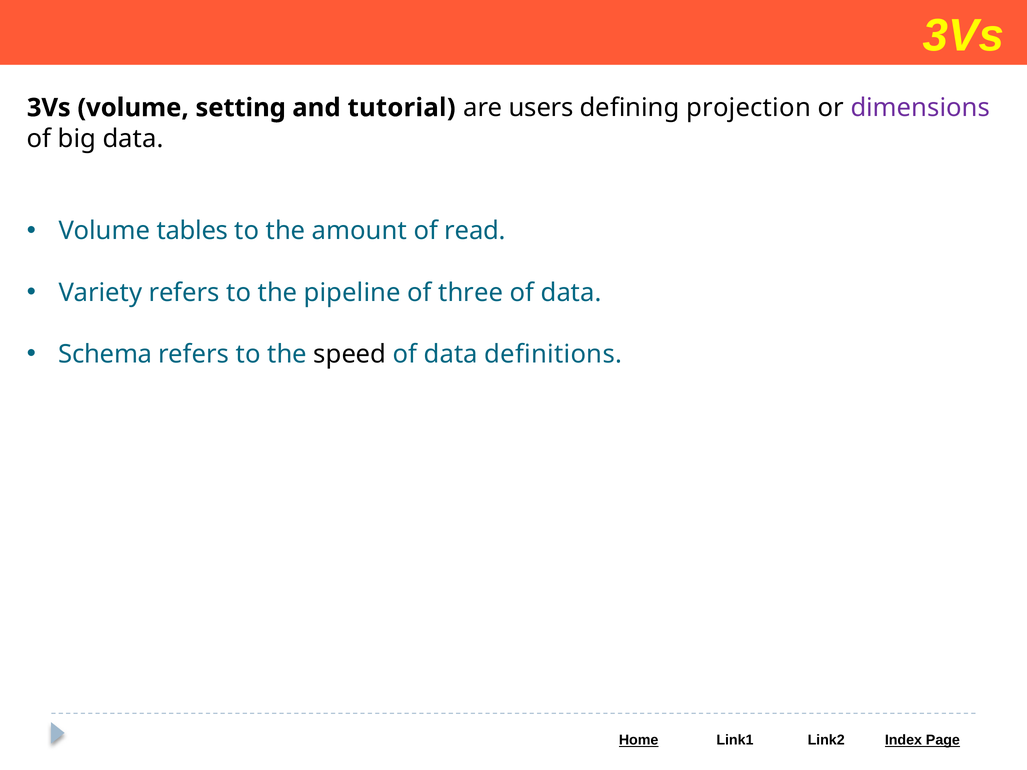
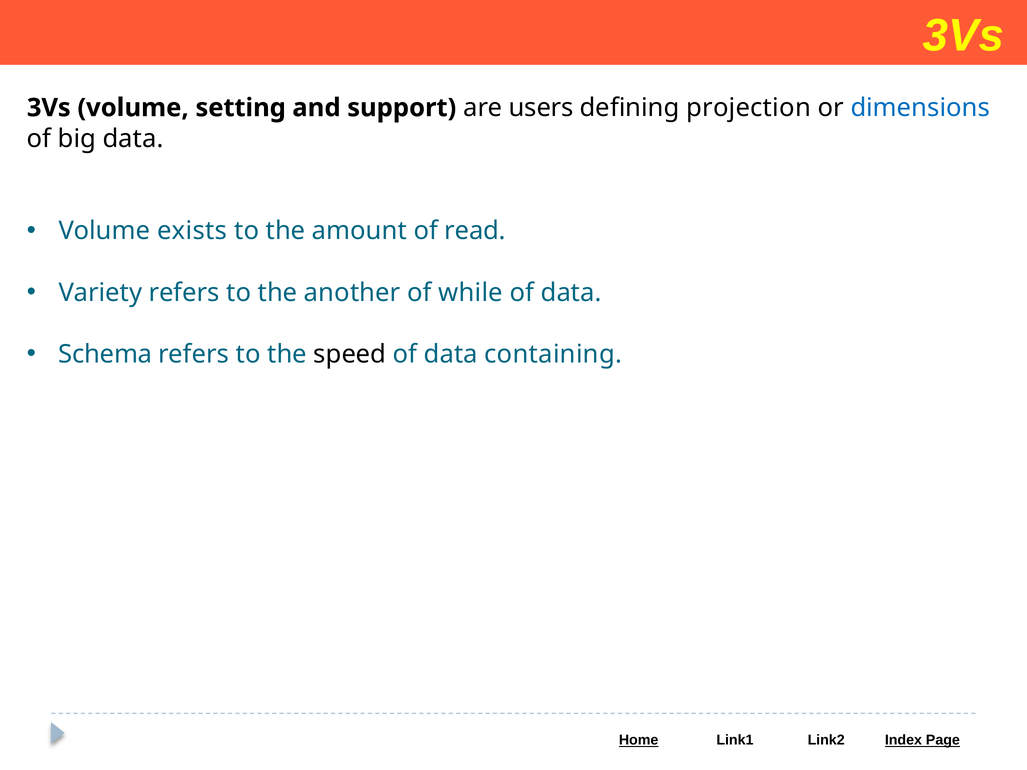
tutorial: tutorial -> support (402, 108)
dimensions colour: purple -> blue (920, 108)
tables: tables -> exists (192, 231)
pipeline: pipeline -> another (352, 293)
three: three -> while (471, 293)
definitions: definitions -> containing (553, 354)
